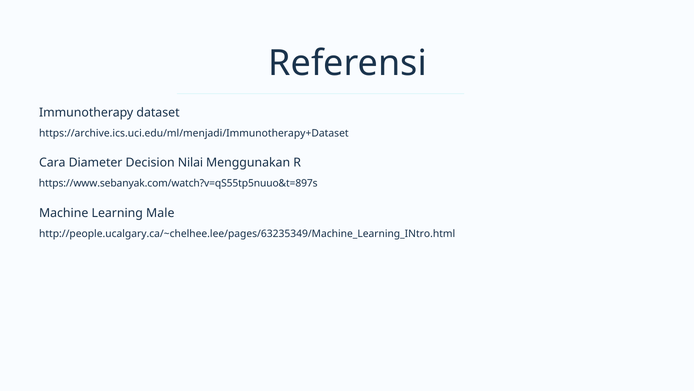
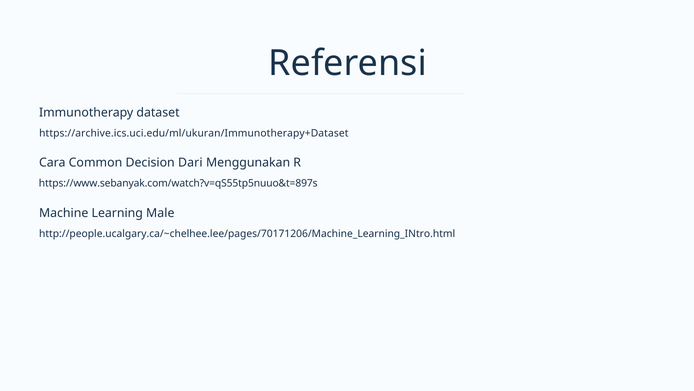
https://archive.ics.uci.edu/ml/menjadi/Immunotherapy+Dataset: https://archive.ics.uci.edu/ml/menjadi/Immunotherapy+Dataset -> https://archive.ics.uci.edu/ml/ukuran/Immunotherapy+Dataset (194, 133)
Diameter: Diameter -> Common (95, 162)
Nilai: Nilai -> Dari (190, 162)
http://people.ucalgary.ca/~chelhee.lee/pages/63235349/Machine_Learning_INtro.html: http://people.ucalgary.ca/~chelhee.lee/pages/63235349/Machine_Learning_INtro.html -> http://people.ucalgary.ca/~chelhee.lee/pages/70171206/Machine_Learning_INtro.html (247, 234)
